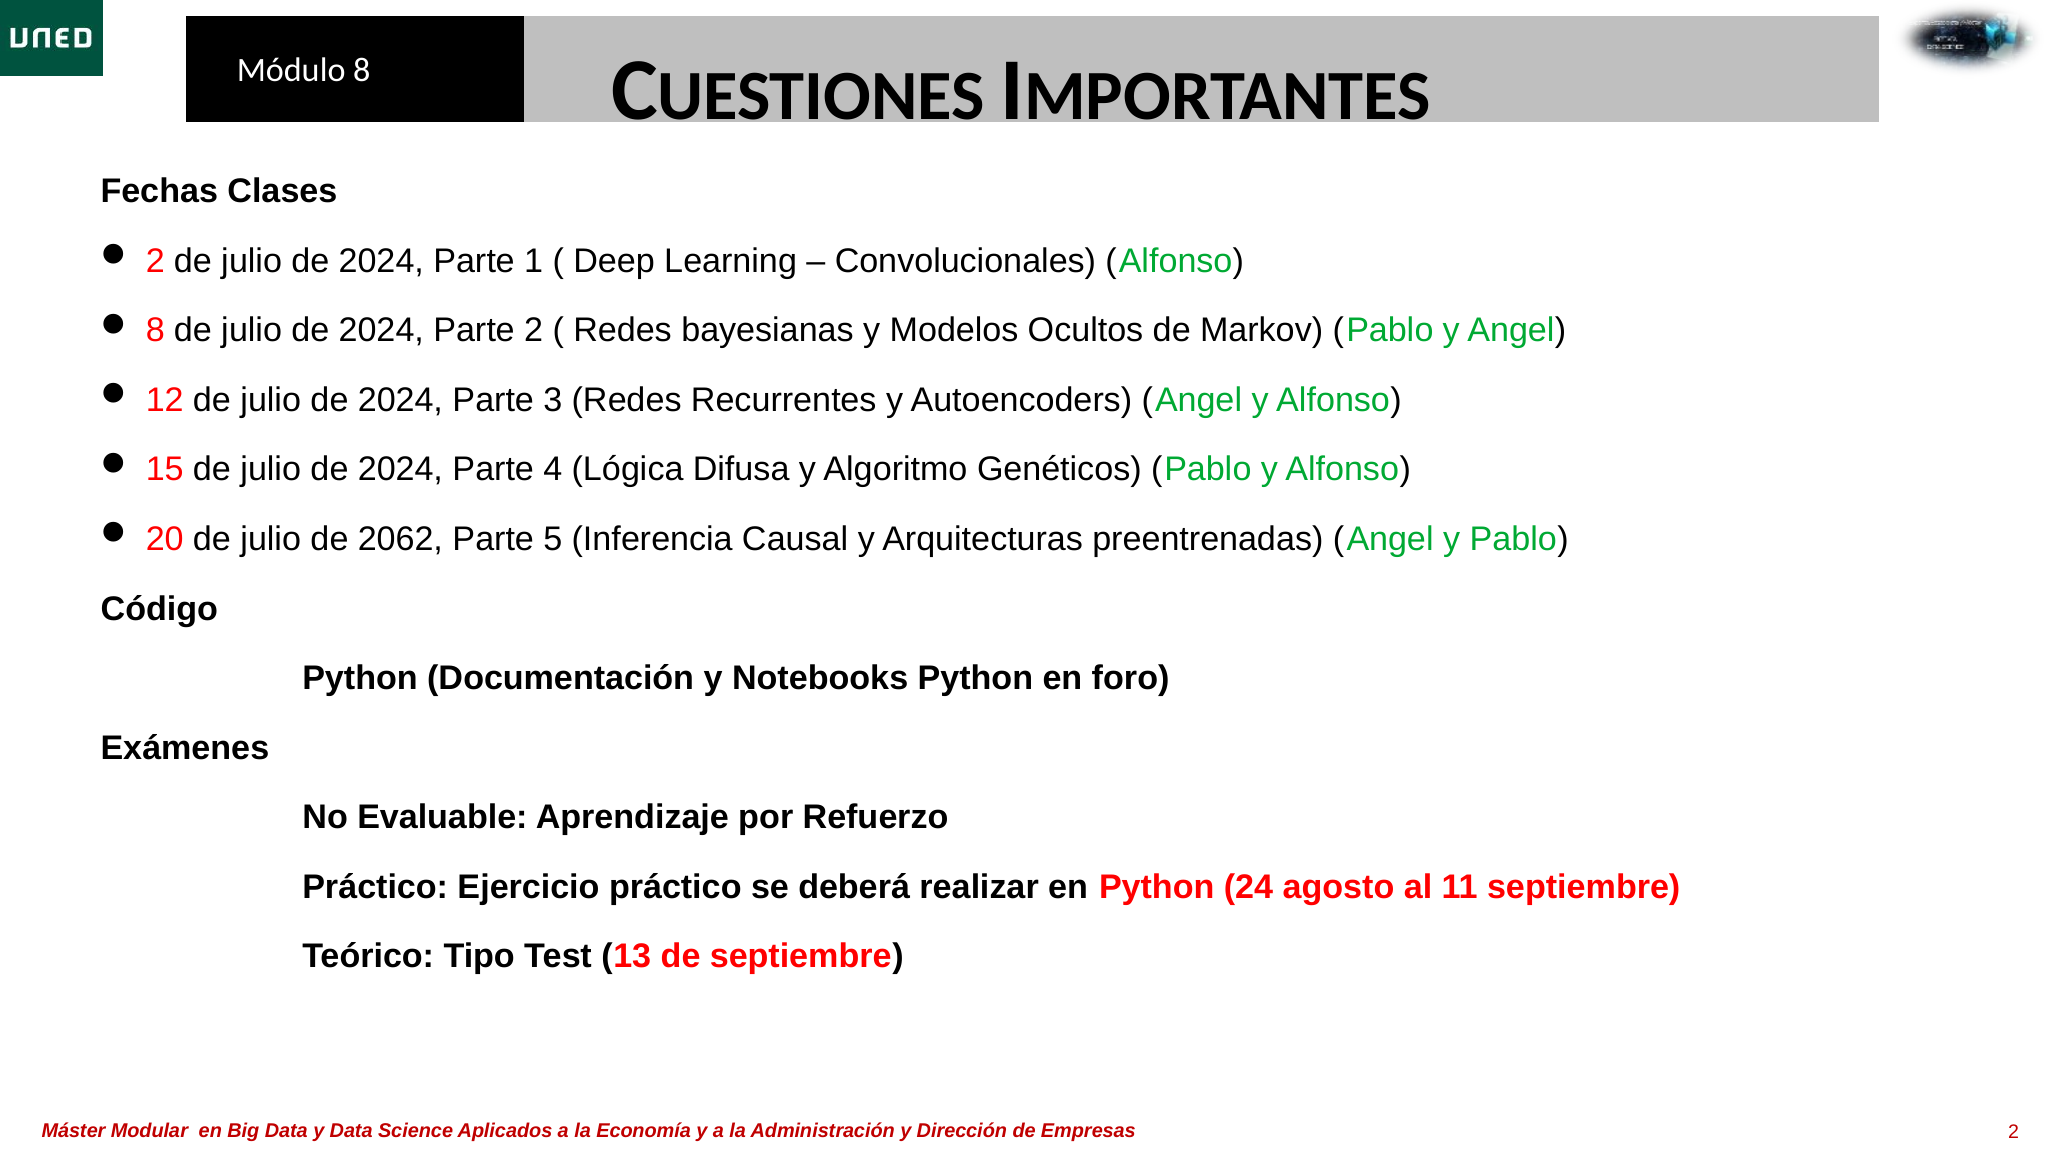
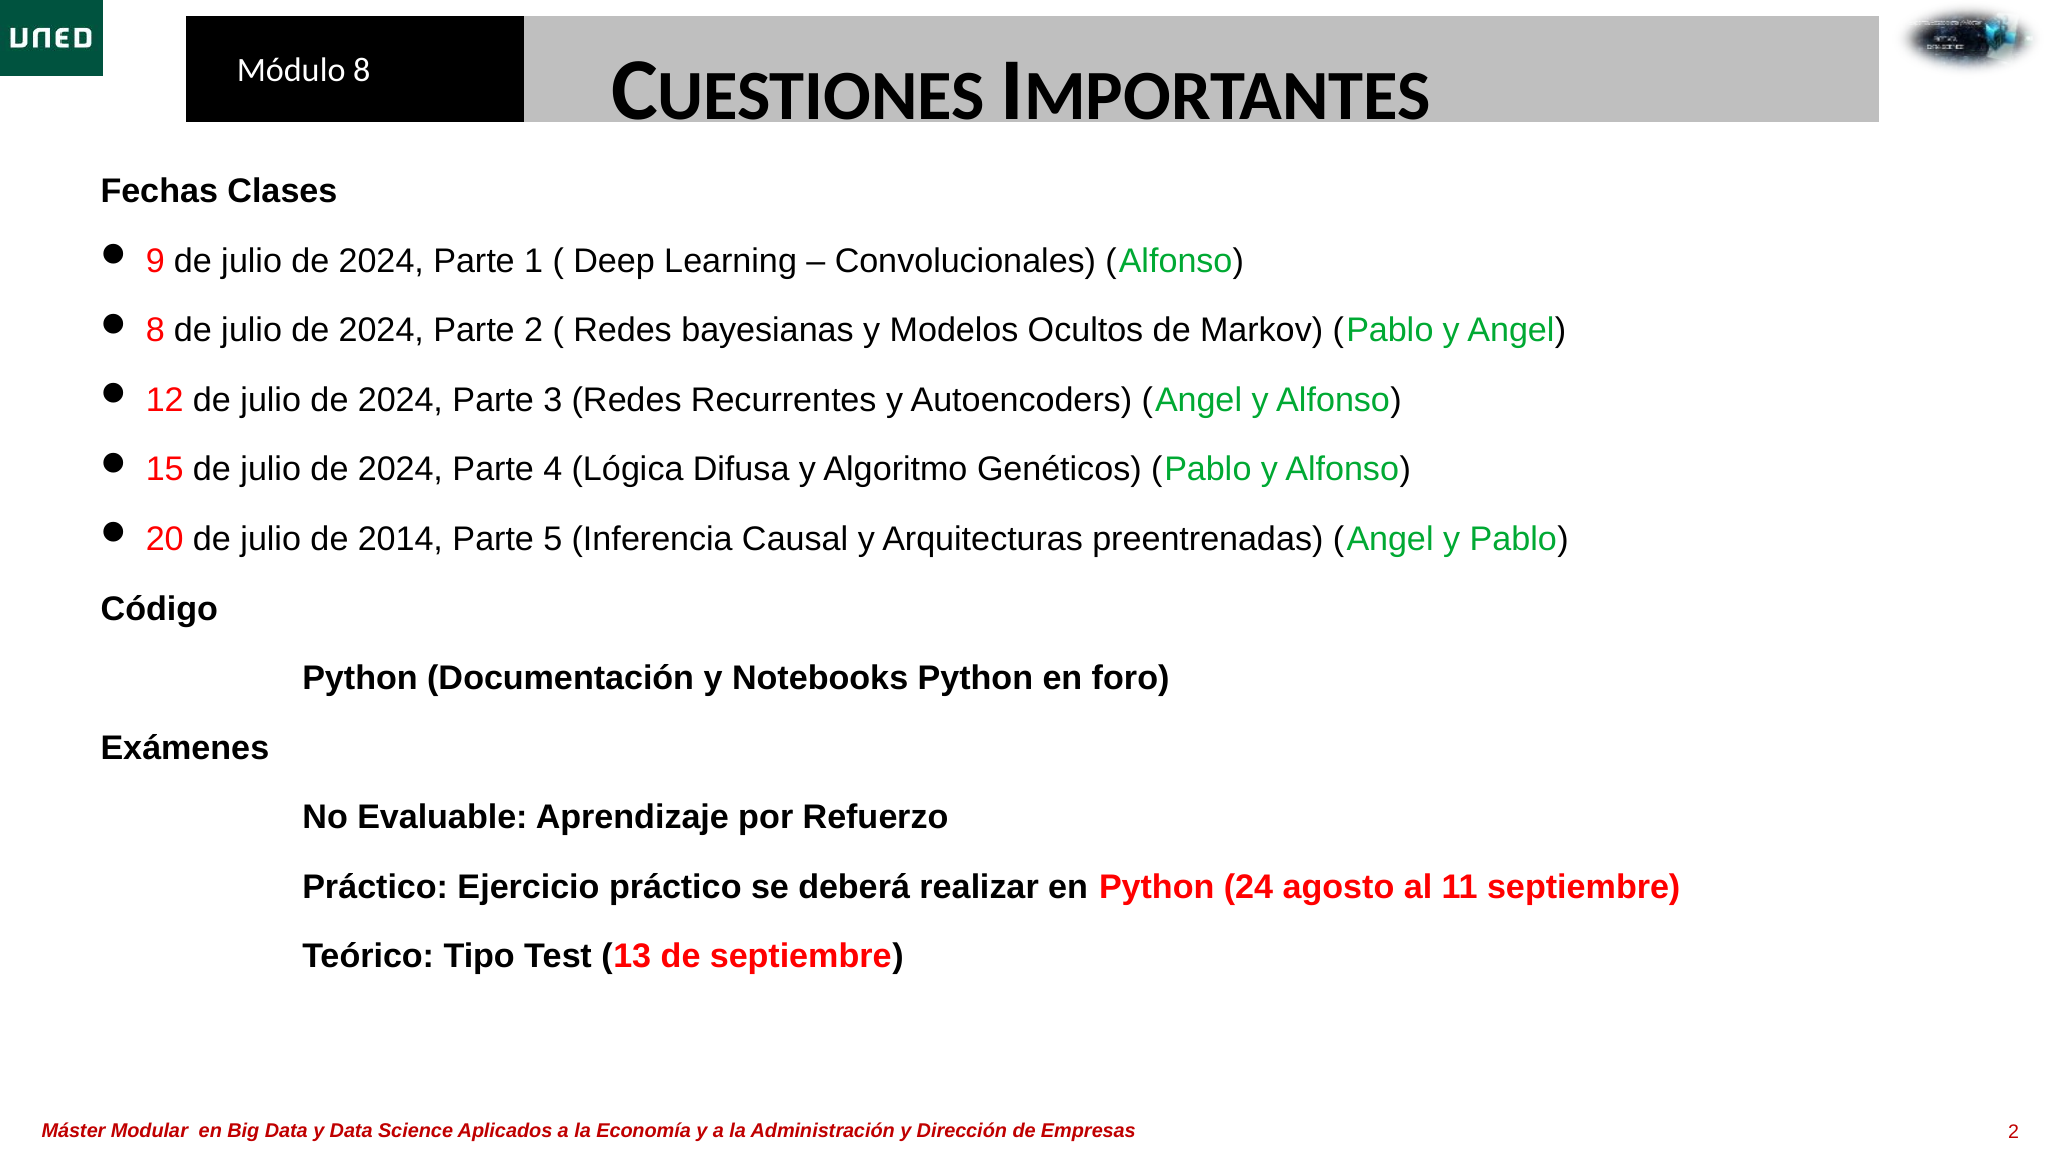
2: 2 -> 9 (155, 261)
2062: 2062 -> 2014 (400, 539)
